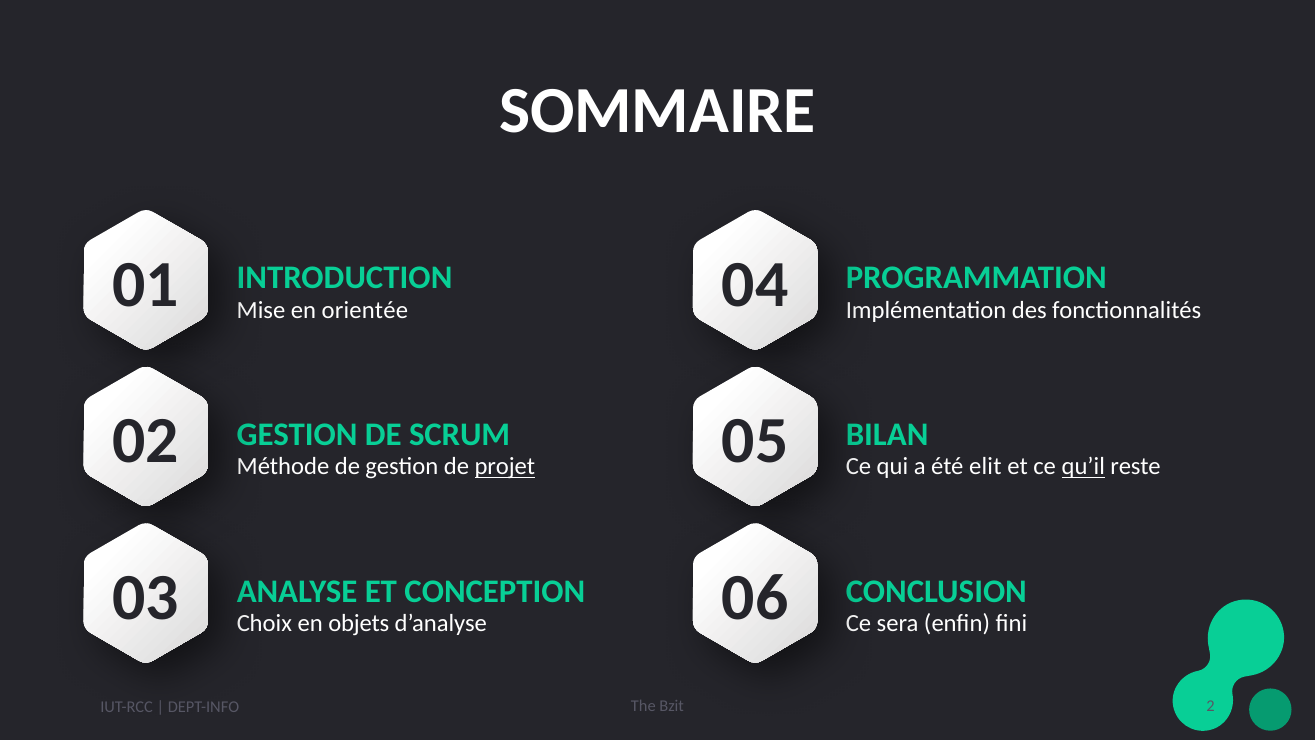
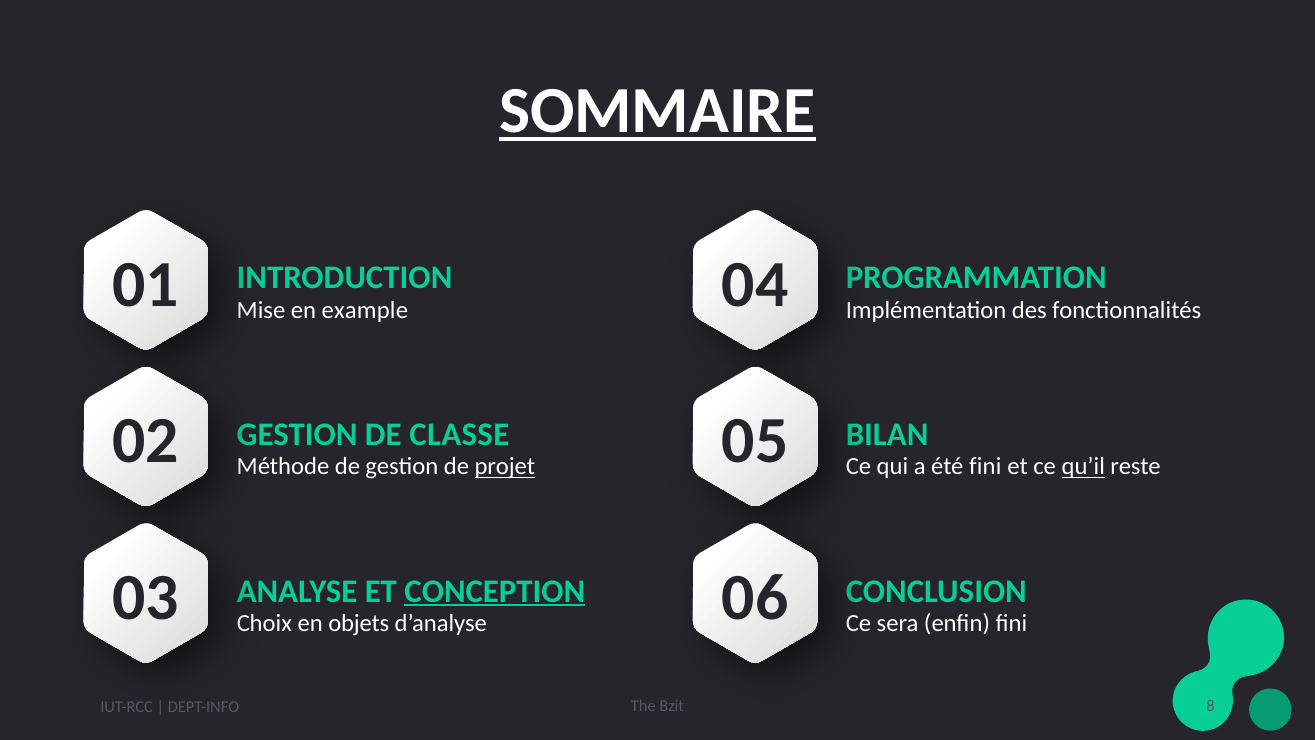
SOMMAIRE underline: none -> present (657, 110)
orientée: orientée -> example (365, 310)
SCRUM: SCRUM -> CLASSE (459, 434)
été elit: elit -> fini (985, 467)
CONCEPTION underline: none -> present (495, 591)
2: 2 -> 8 (1211, 706)
